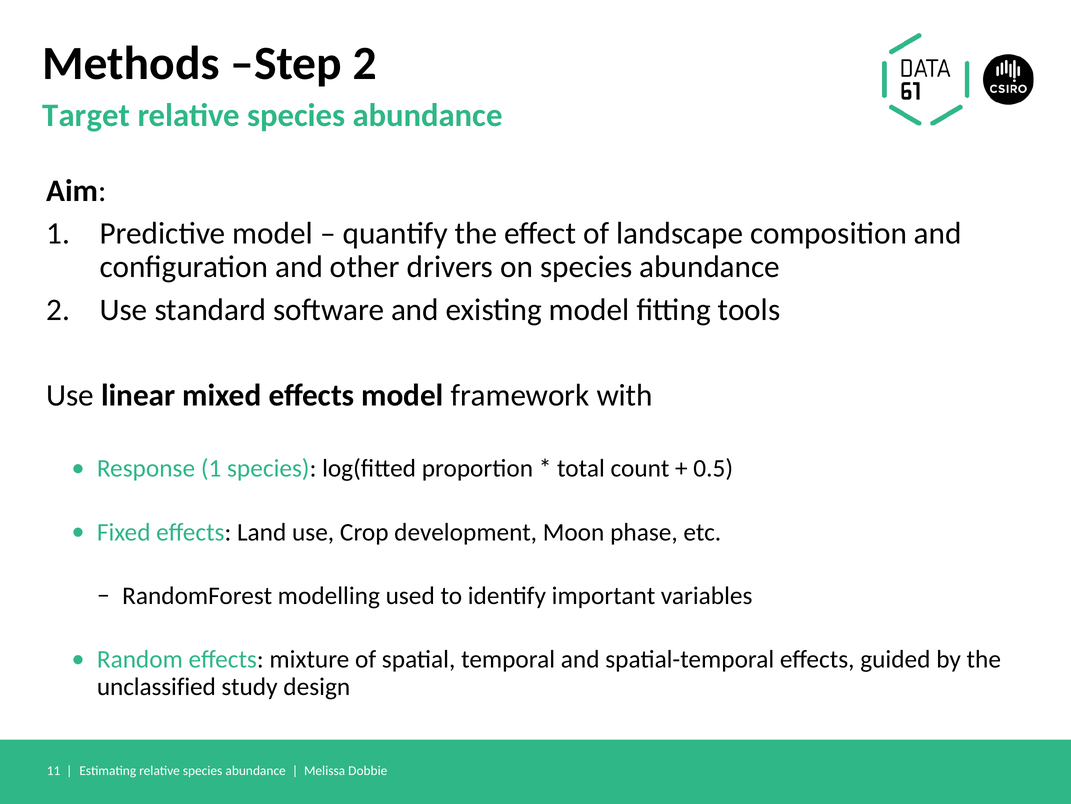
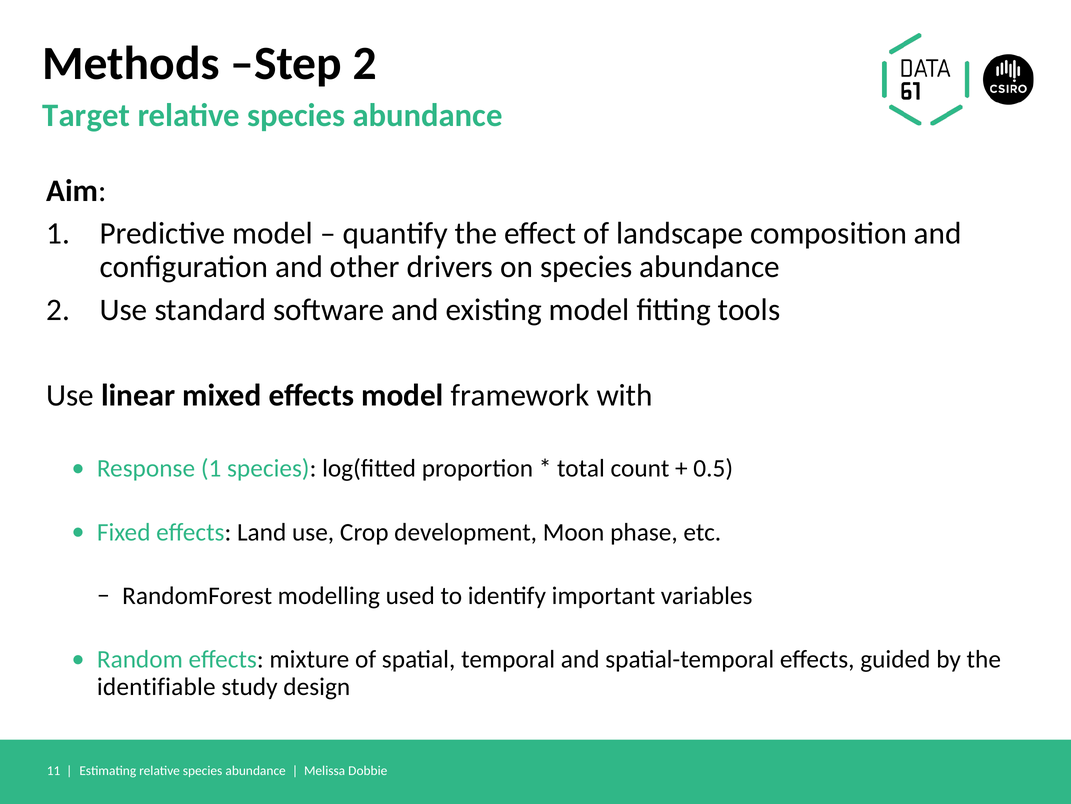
unclassified: unclassified -> identifiable (156, 686)
